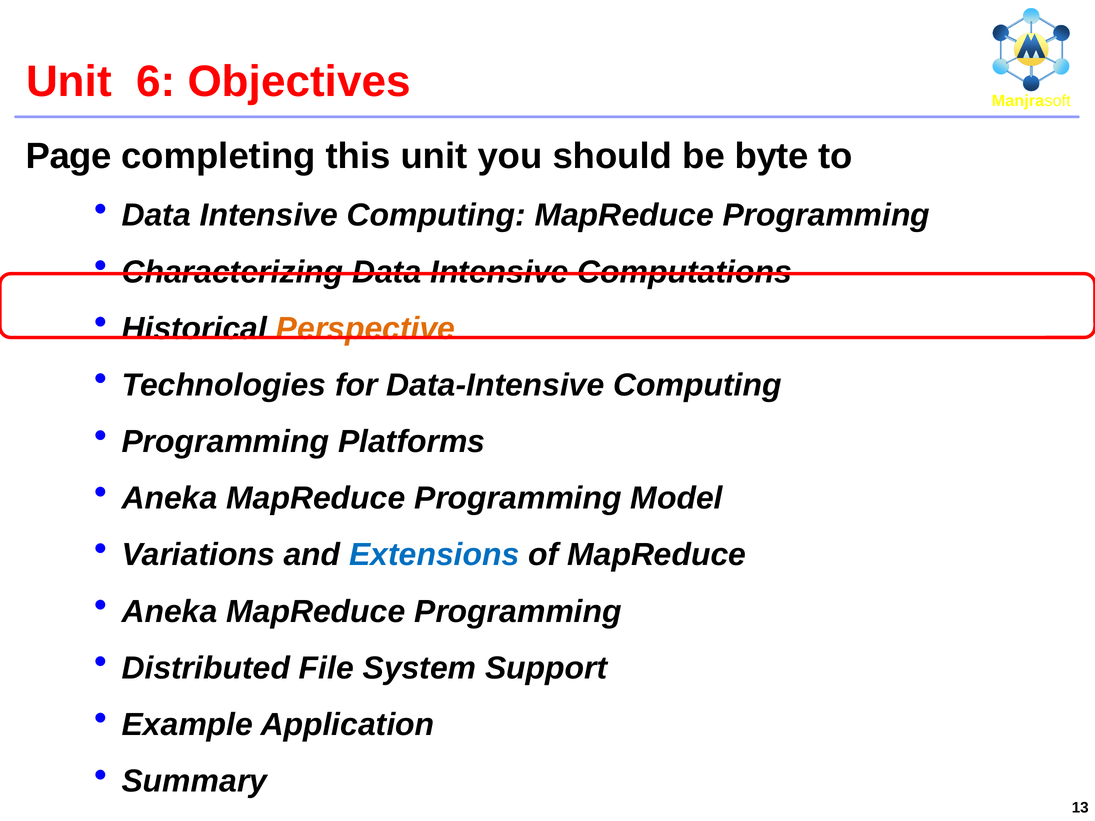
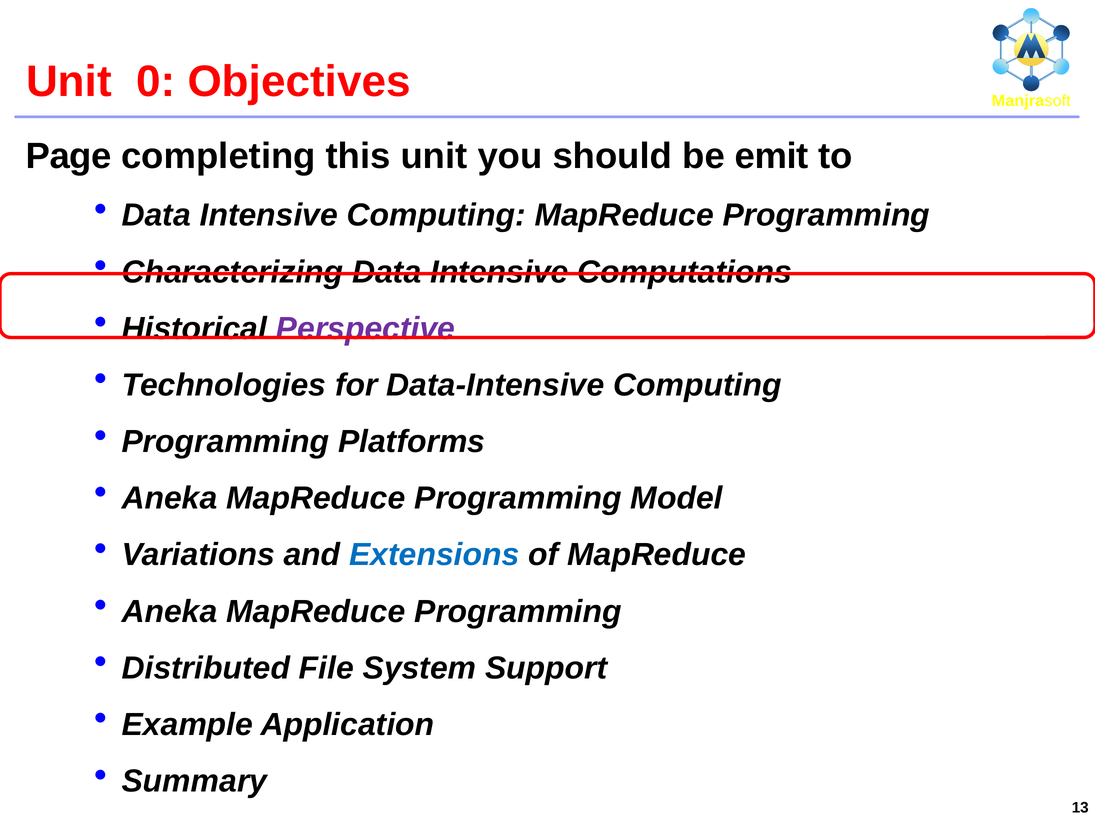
6: 6 -> 0 (156, 82)
byte: byte -> emit (772, 156)
Perspective colour: orange -> purple (366, 329)
